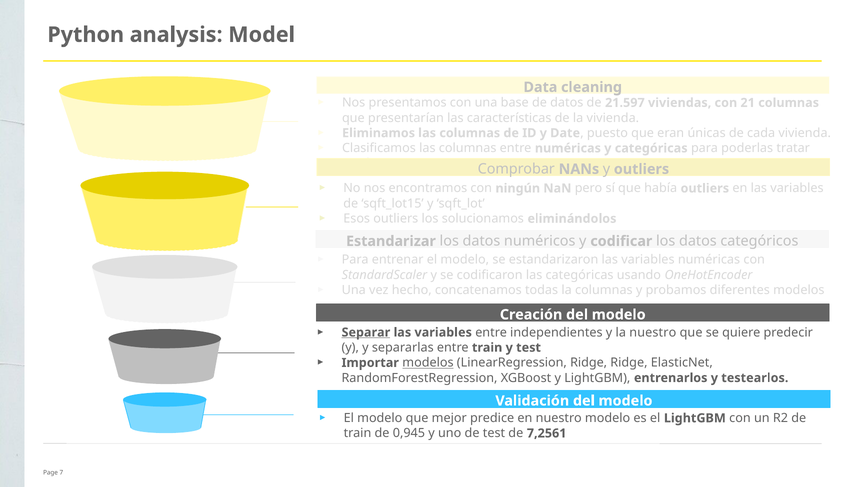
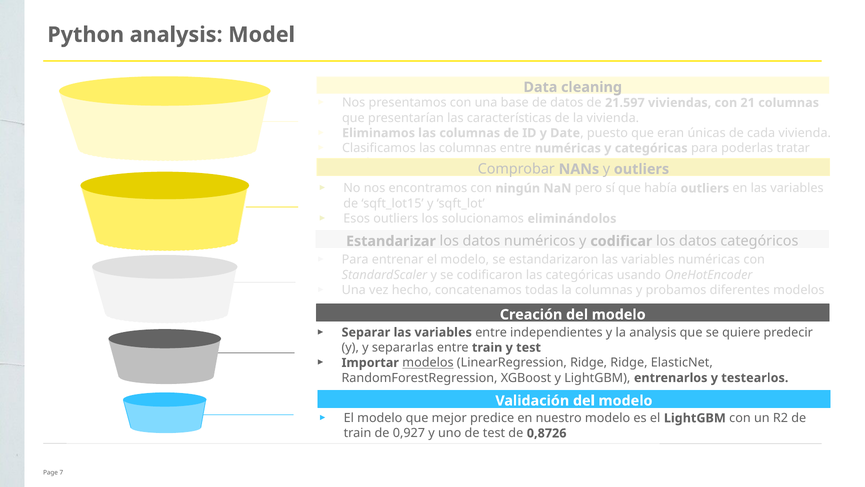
Separar underline: present -> none (366, 332)
la nuestro: nuestro -> analysis (653, 332)
0,945: 0,945 -> 0,927 (409, 433)
7,2561: 7,2561 -> 0,8726 (547, 433)
